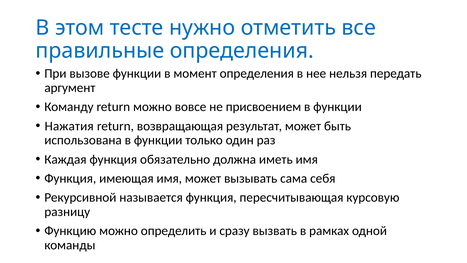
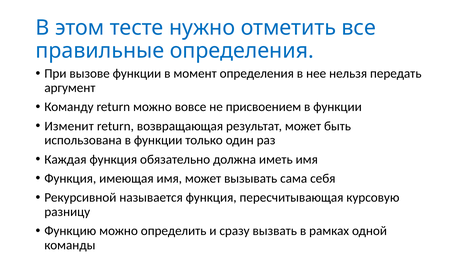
Нажатия: Нажатия -> Изменит (69, 126)
